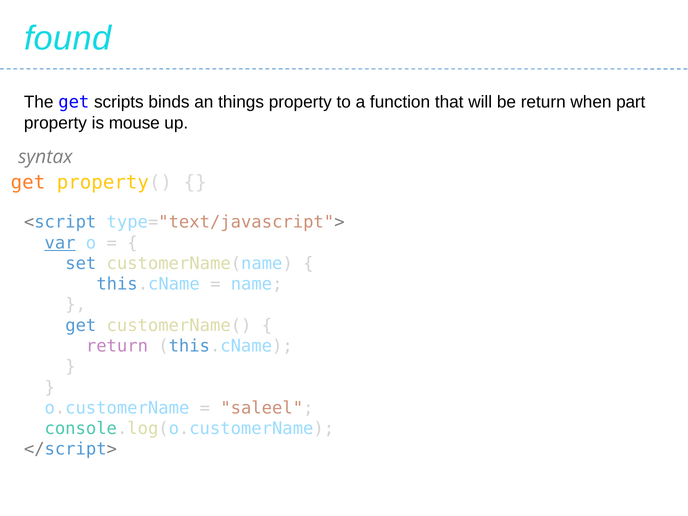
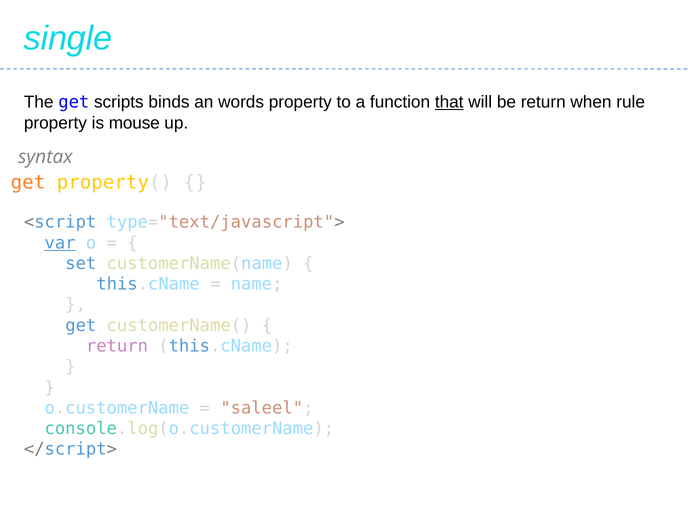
found: found -> single (68, 38)
things: things -> words (241, 102)
that underline: none -> present (449, 102)
part: part -> rule (631, 102)
